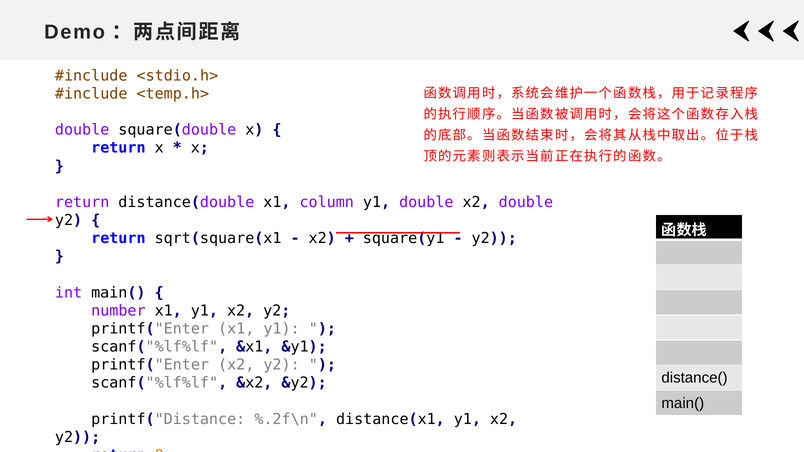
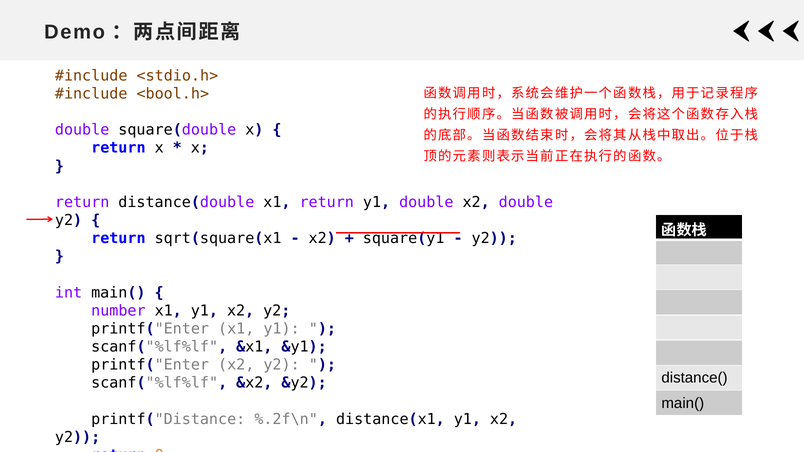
<temp.h>: <temp.h> -> <bool.h> (173, 94)
x1 column: column -> return (327, 202)
